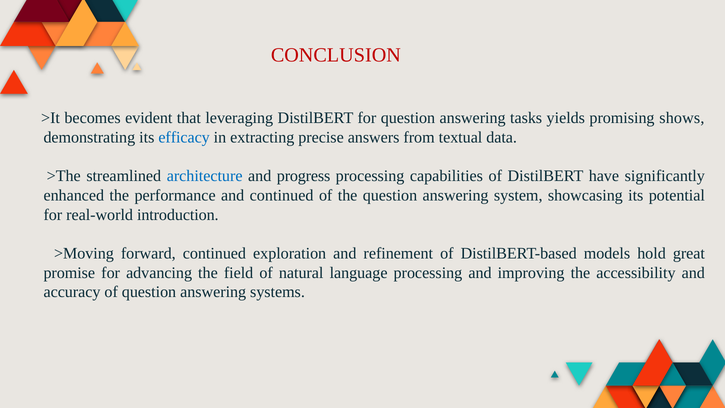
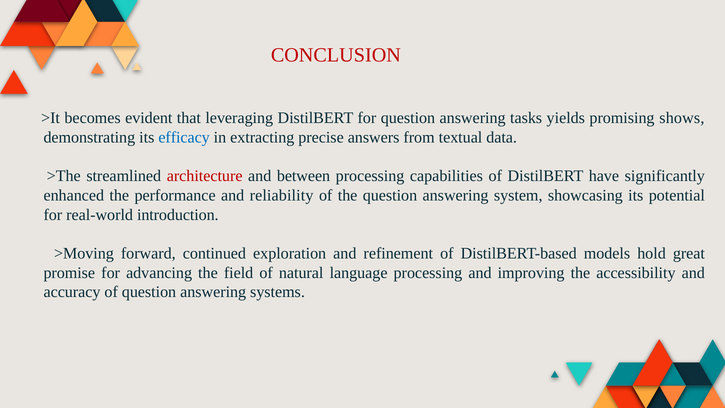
architecture colour: blue -> red (205, 176)
progress: progress -> between (304, 176)
and continued: continued -> reliability (282, 195)
